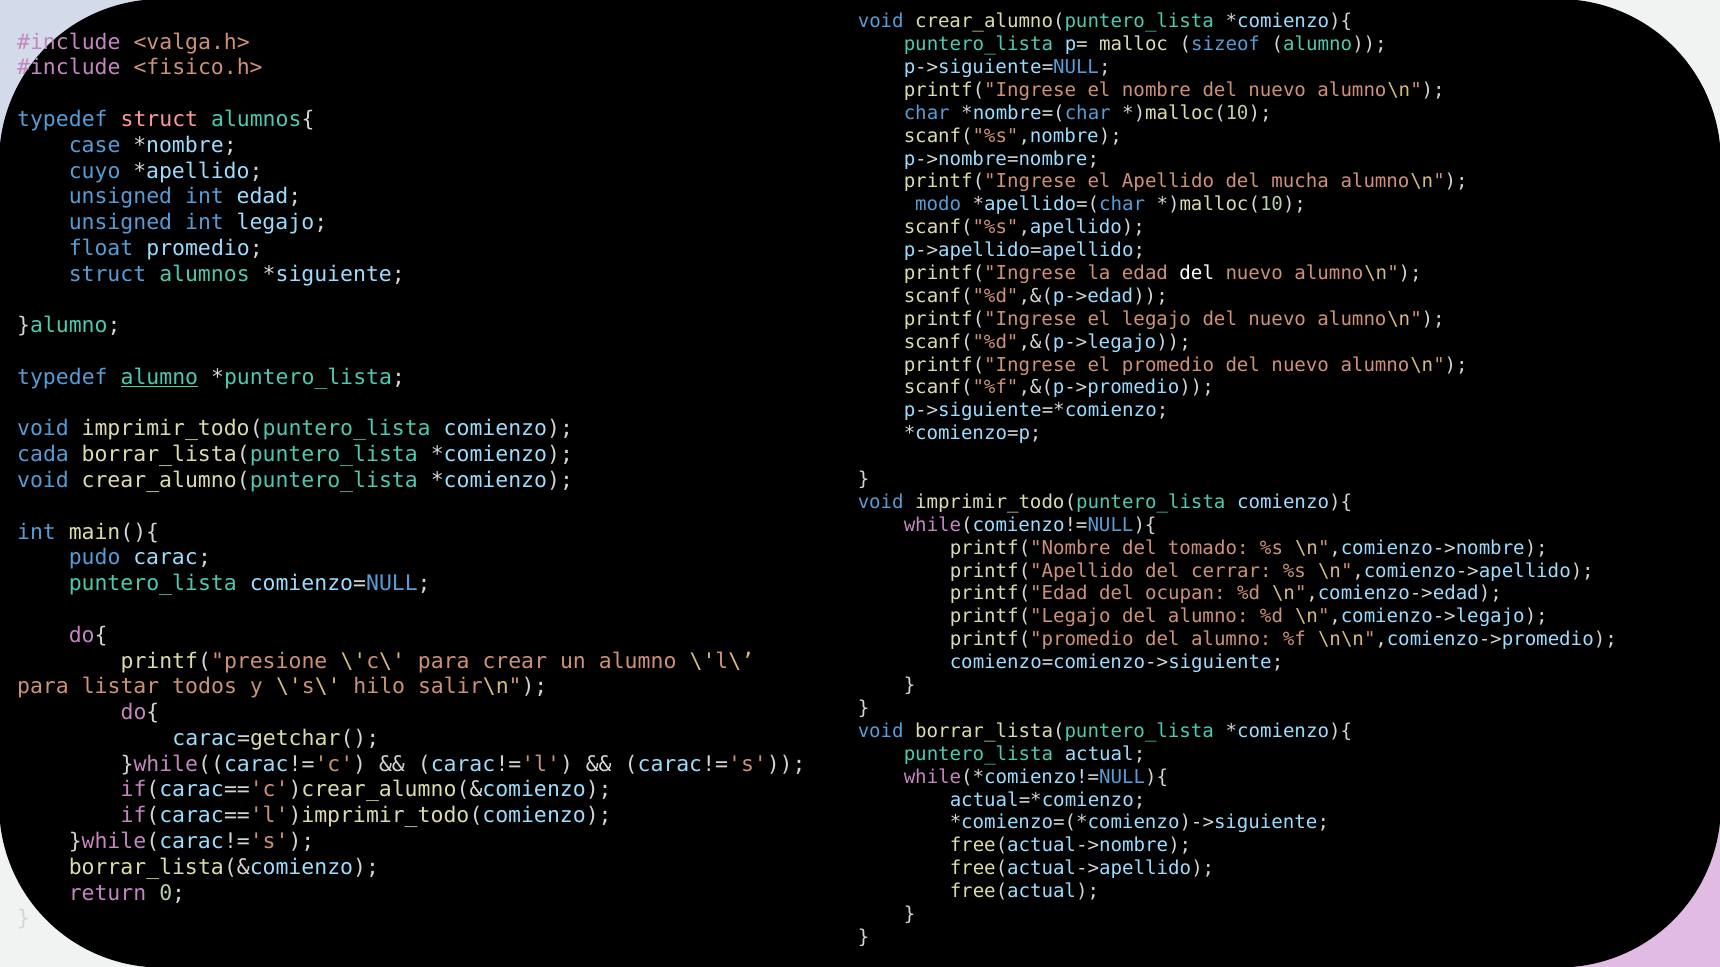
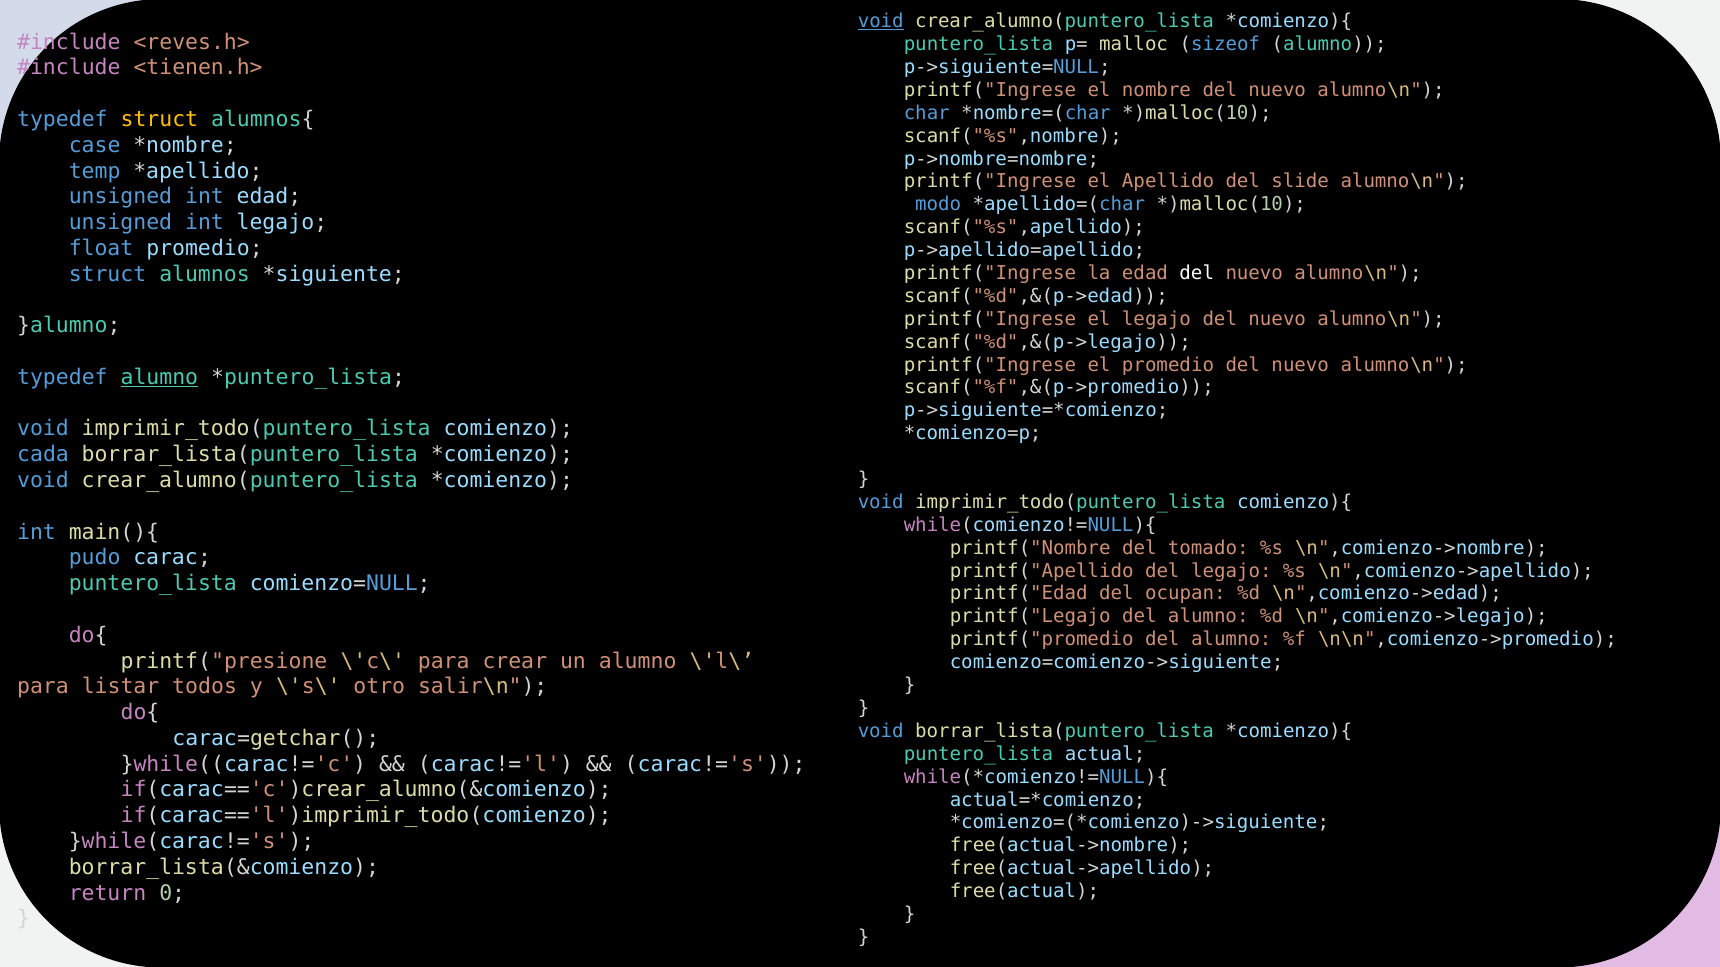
void underline: none -> present (881, 21)
<valga.h>: <valga.h> -> <reves.h> (192, 42)
<fisico.h>: <fisico.h> -> <tienen.h> (198, 68)
struct colour: pink -> yellow (159, 119)
cuyo: cuyo -> temp (95, 171)
mucha: mucha -> slide (1300, 182)
del cerrar: cerrar -> legajo (1231, 571)
hilo: hilo -> otro (379, 687)
